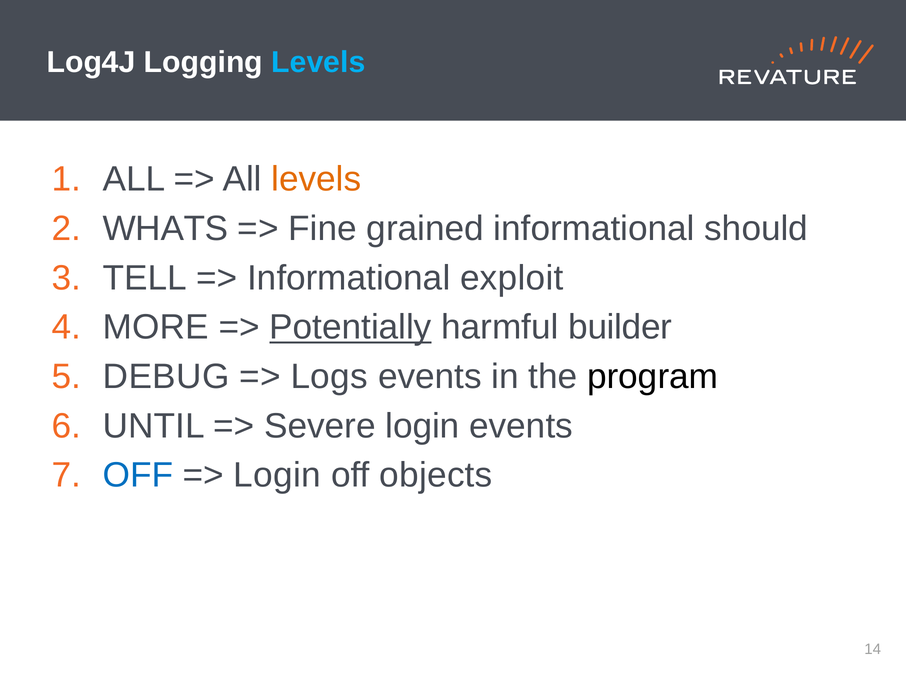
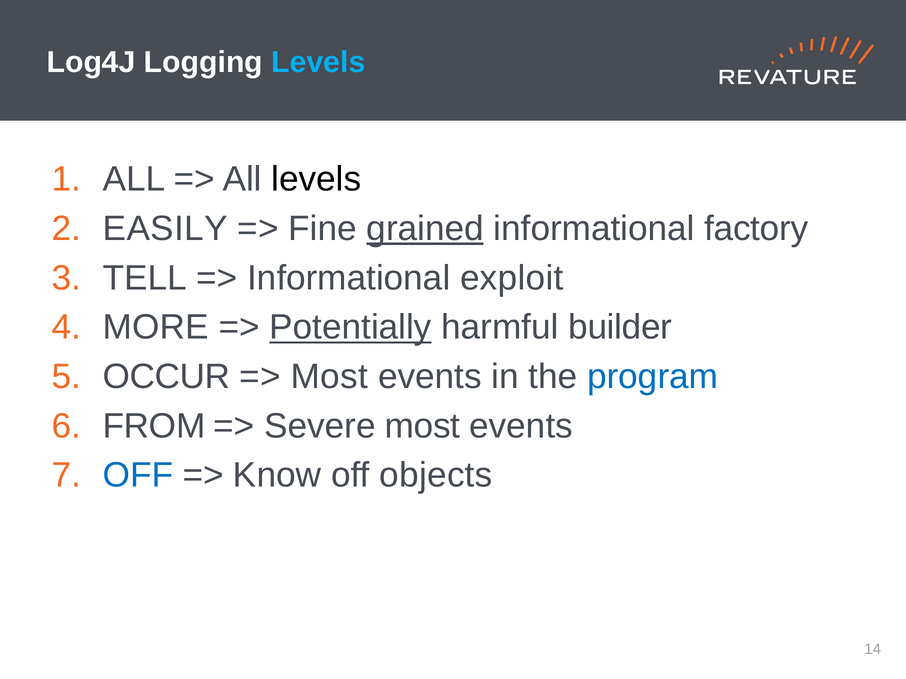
levels colour: orange -> black (316, 179)
WHATS: WHATS -> EASILY (165, 229)
grained underline: none -> present (425, 229)
should: should -> factory (756, 229)
DEBUG: DEBUG -> OCCUR (166, 377)
Logs: Logs -> Most (329, 377)
program colour: black -> blue (653, 377)
UNTIL: UNTIL -> FROM (154, 426)
Severe login: login -> most (423, 426)
Login: Login -> Know (277, 476)
